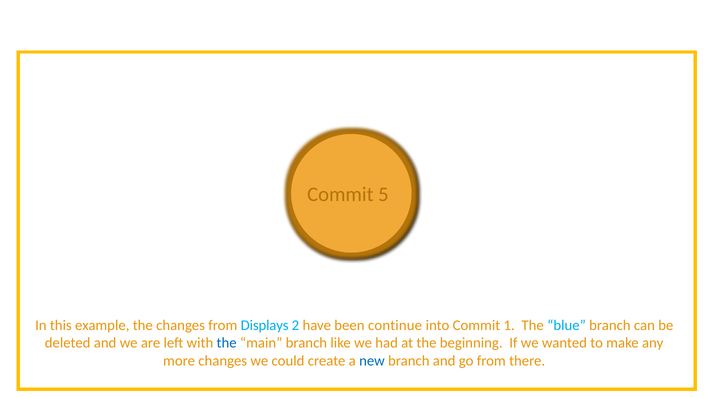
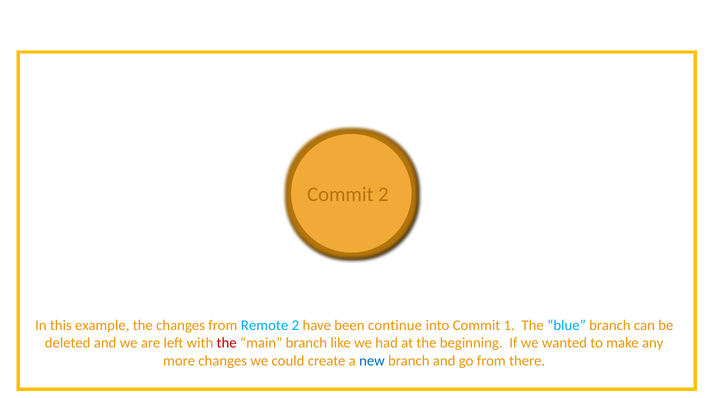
Commit 5: 5 -> 2 (383, 195)
Displays: Displays -> Remote (265, 326)
the colour: blue -> red (227, 343)
